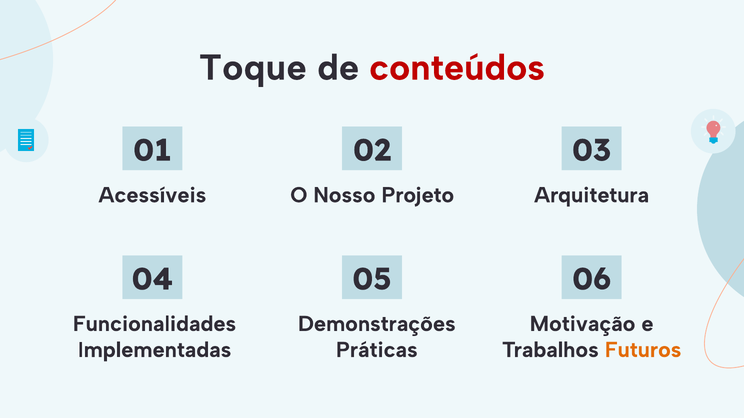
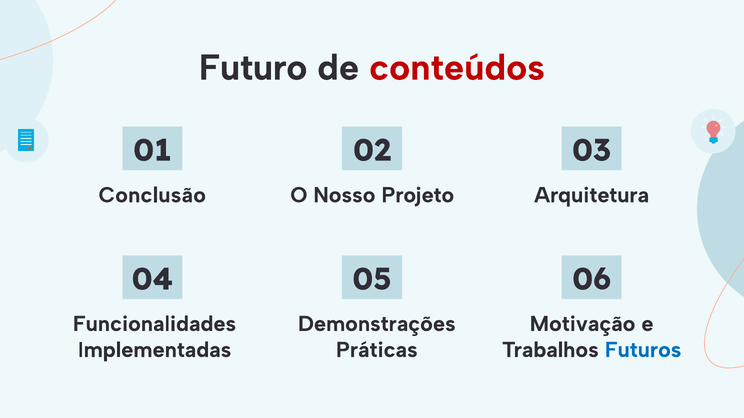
Toque: Toque -> Futuro (253, 68)
Acessíveis: Acessíveis -> Conclusão (152, 195)
Futuros colour: orange -> blue (643, 350)
